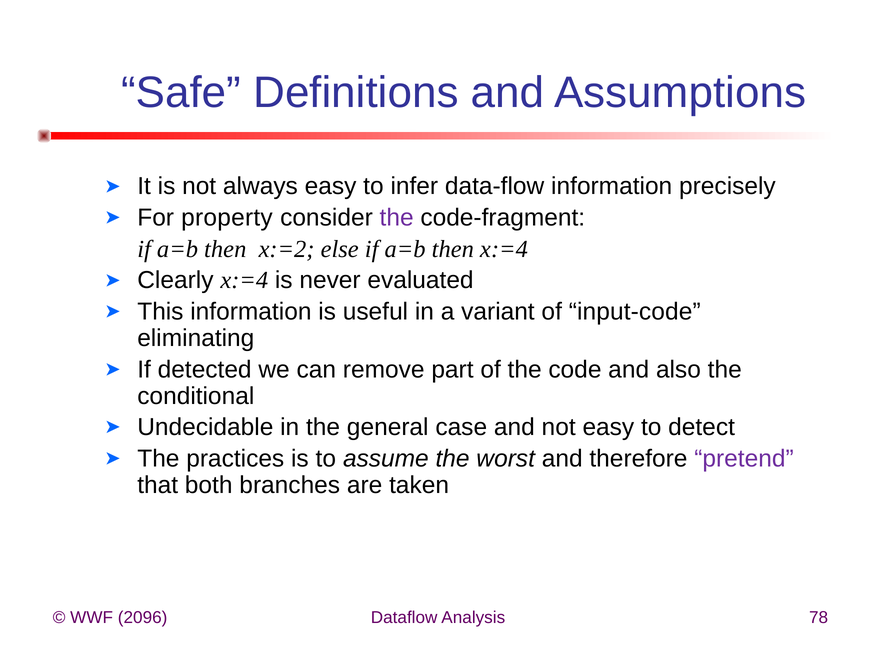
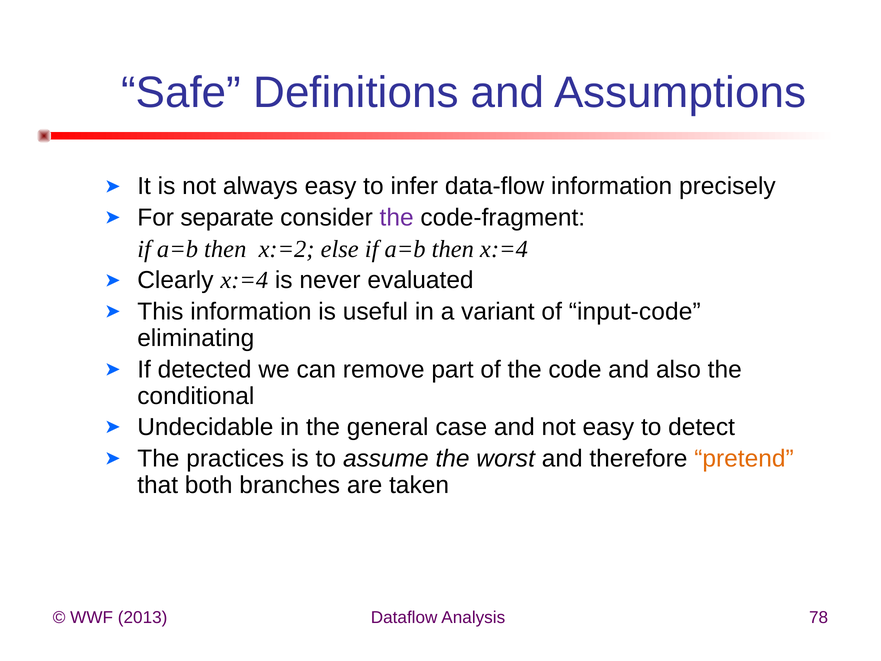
property: property -> separate (227, 218)
pretend colour: purple -> orange (744, 458)
2096: 2096 -> 2013 (143, 618)
